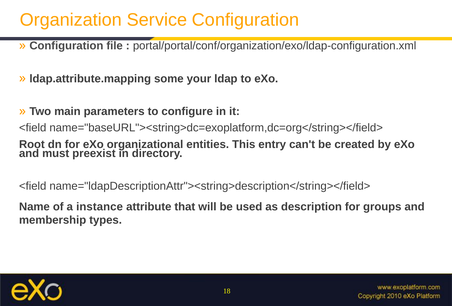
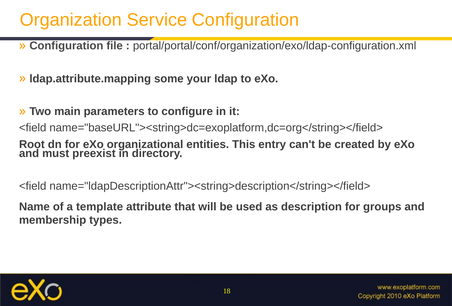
instance: instance -> template (100, 207)
